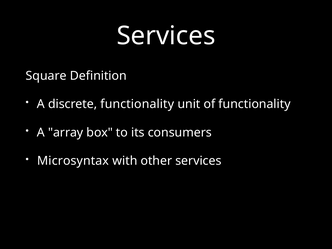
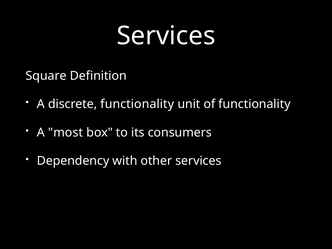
array: array -> most (66, 133)
Microsyntax: Microsyntax -> Dependency (73, 161)
